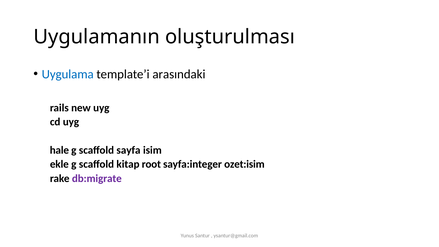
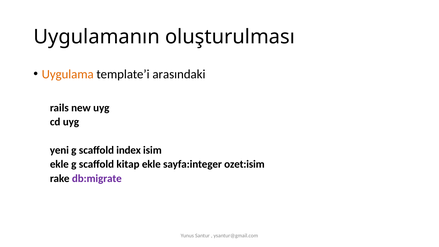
Uygulama colour: blue -> orange (68, 74)
hale: hale -> yeni (59, 150)
sayfa: sayfa -> index (129, 150)
kitap root: root -> ekle (151, 164)
